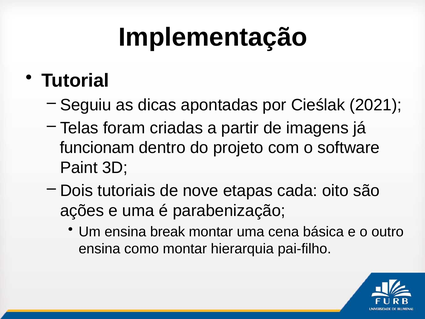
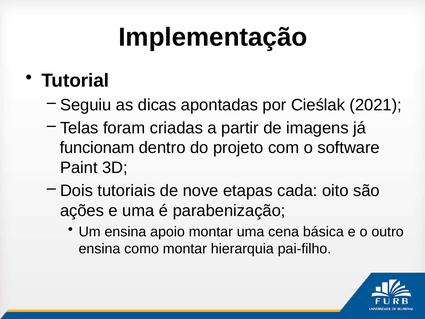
break: break -> apoio (168, 231)
